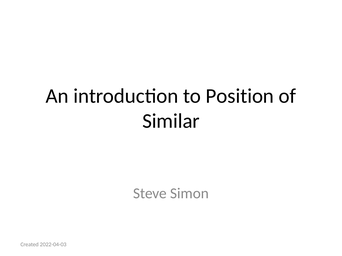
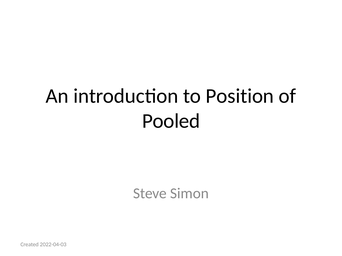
Similar: Similar -> Pooled (171, 121)
